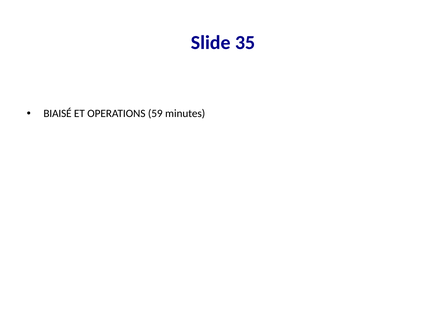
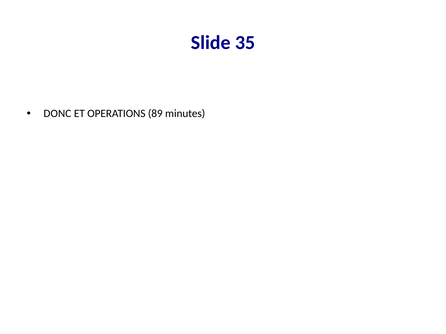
BIAISÉ: BIAISÉ -> DONC (57, 114)
59: 59 -> 89 (155, 114)
